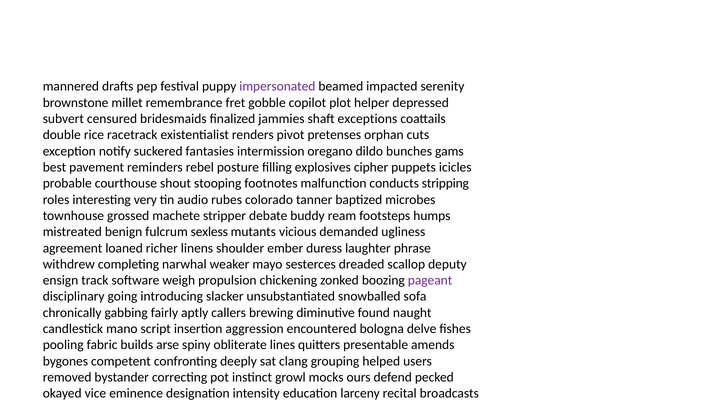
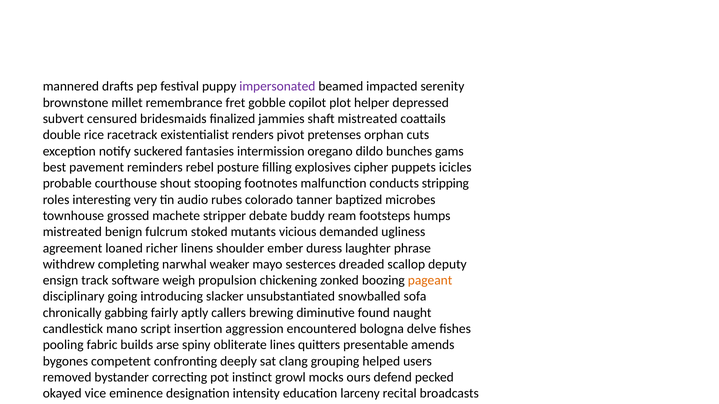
shaft exceptions: exceptions -> mistreated (368, 119)
sexless: sexless -> stoked (209, 232)
pageant colour: purple -> orange (430, 281)
